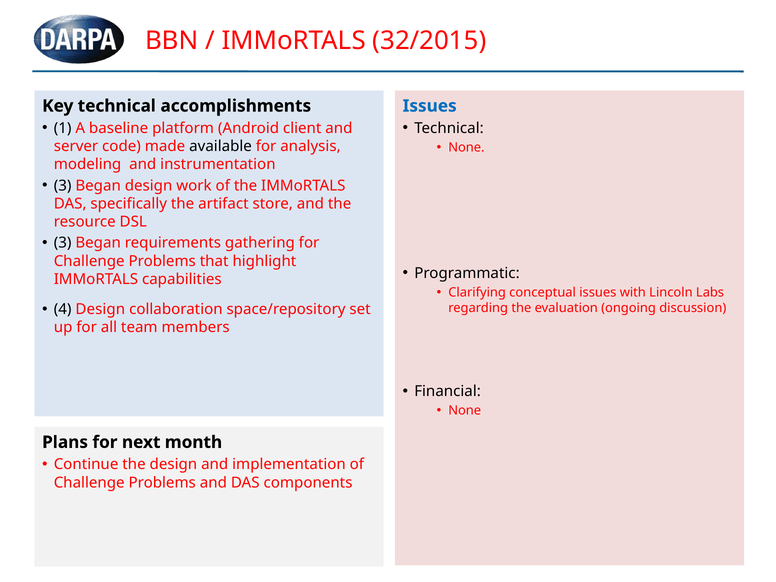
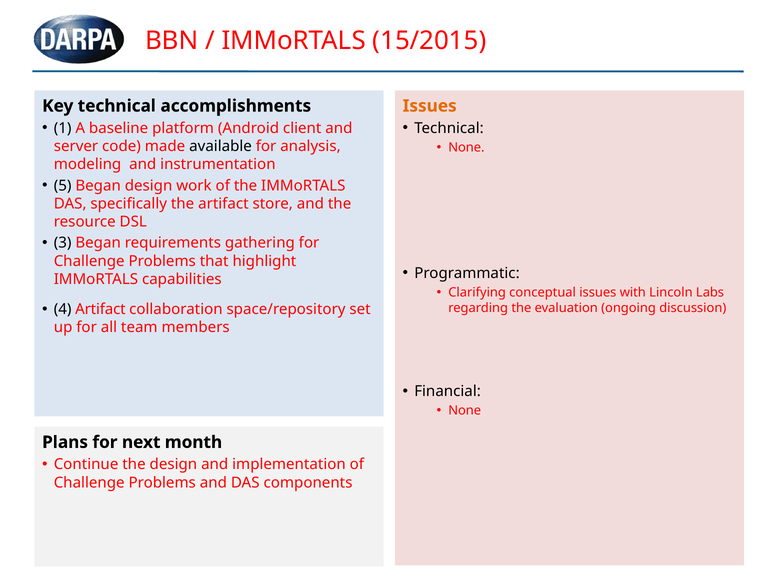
32/2015: 32/2015 -> 15/2015 (429, 41)
Issues colour: blue -> orange (430, 106)
3: 3 -> 5 (63, 186)
4 Design: Design -> Artifact (100, 309)
